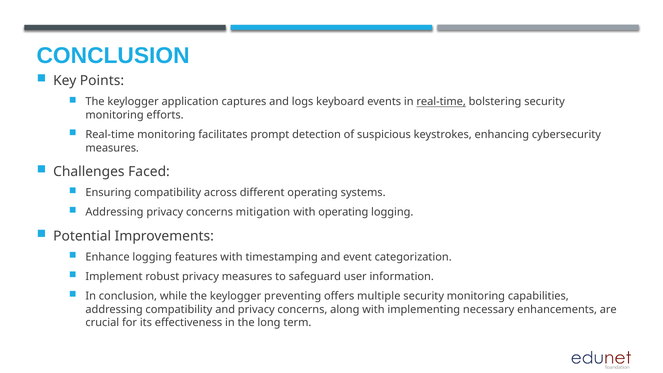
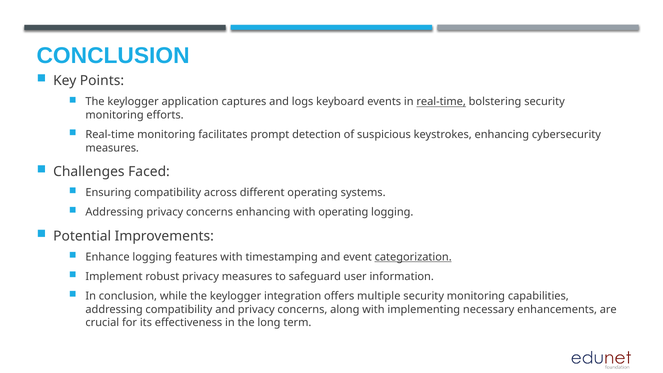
concerns mitigation: mitigation -> enhancing (263, 212)
categorization underline: none -> present (413, 257)
preventing: preventing -> integration (293, 296)
